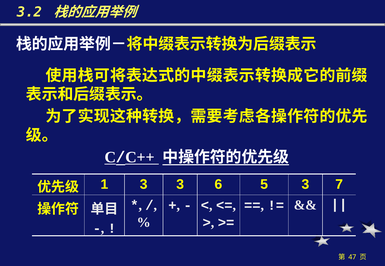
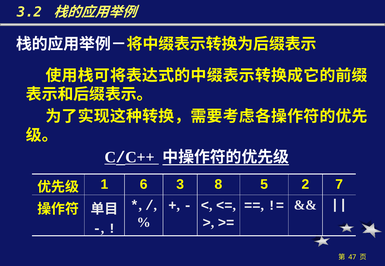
1 3: 3 -> 6 (144, 185)
6: 6 -> 8 (219, 185)
5 3: 3 -> 2 (305, 185)
